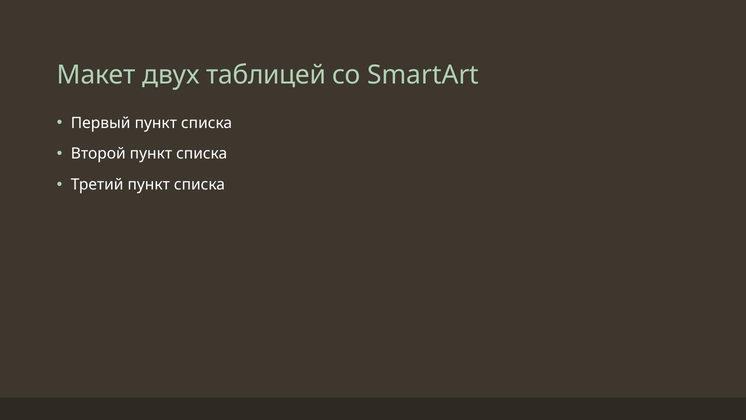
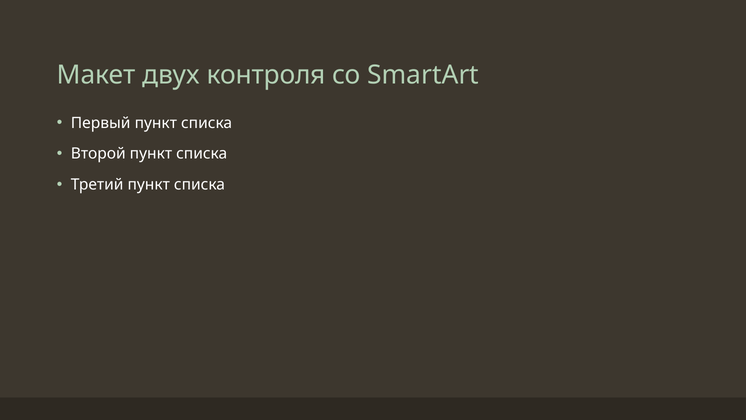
таблицей: таблицей -> контроля (266, 75)
